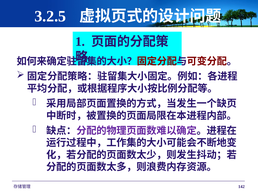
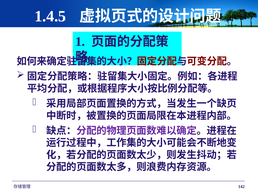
3.2.5: 3.2.5 -> 1.4.5 (50, 16)
